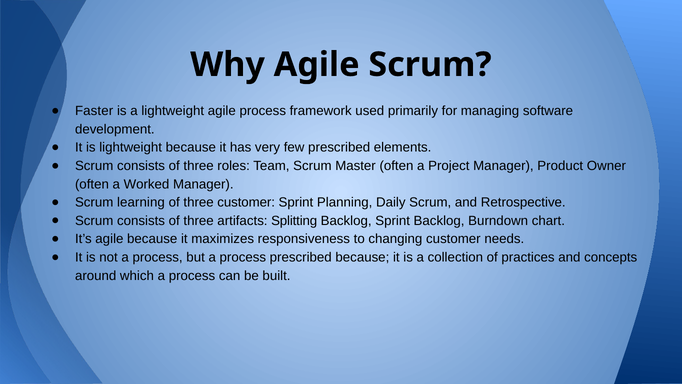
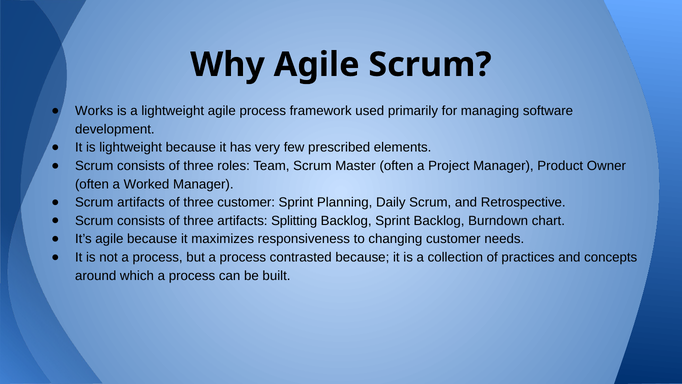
Faster: Faster -> Works (94, 111)
Scrum learning: learning -> artifacts (141, 202)
process prescribed: prescribed -> contrasted (301, 257)
